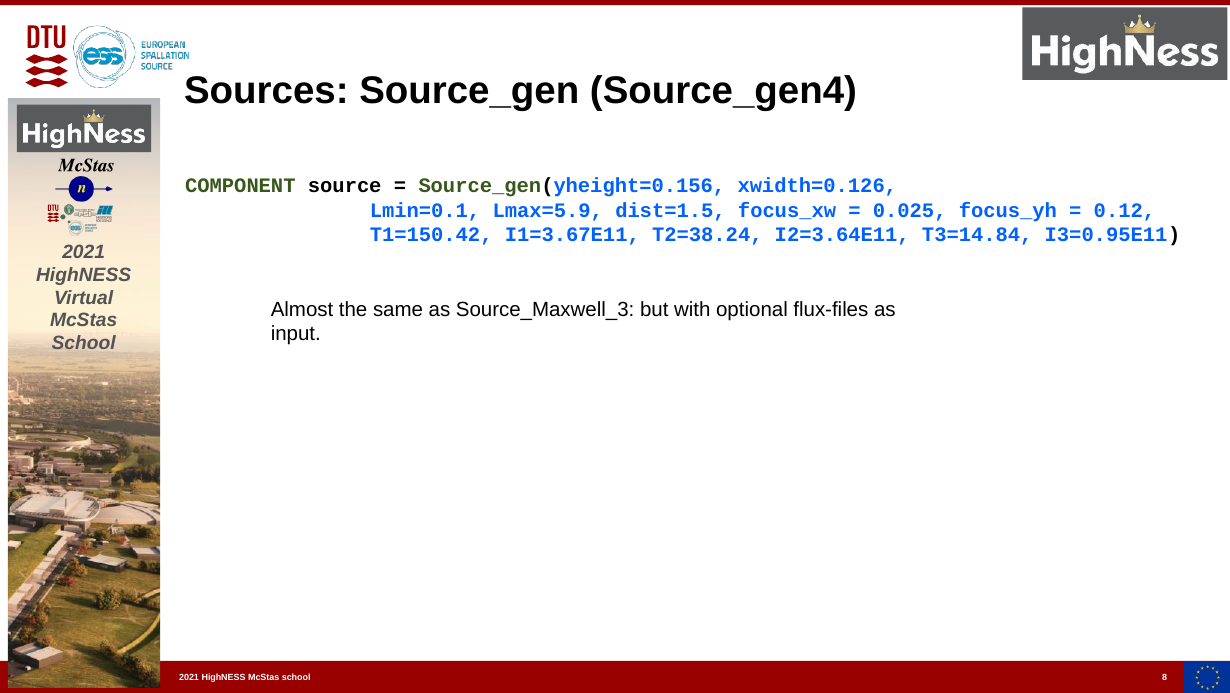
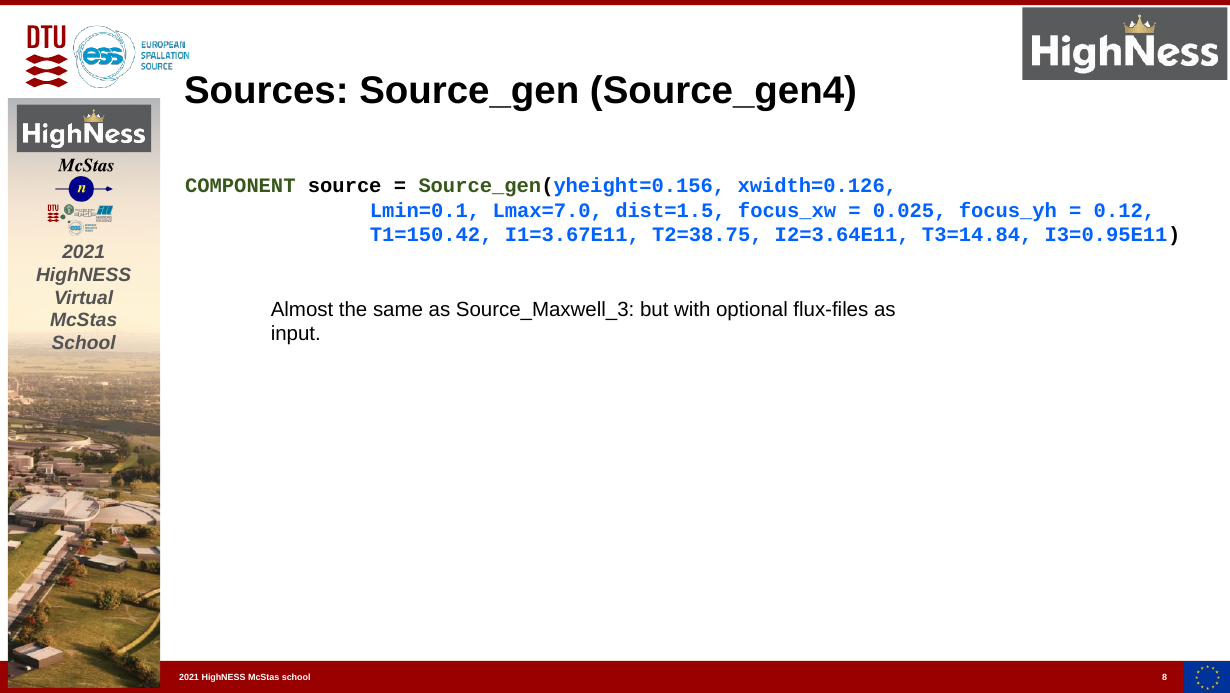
Lmax=5.9: Lmax=5.9 -> Lmax=7.0 (548, 210)
T2=38.24: T2=38.24 -> T2=38.75 (707, 235)
